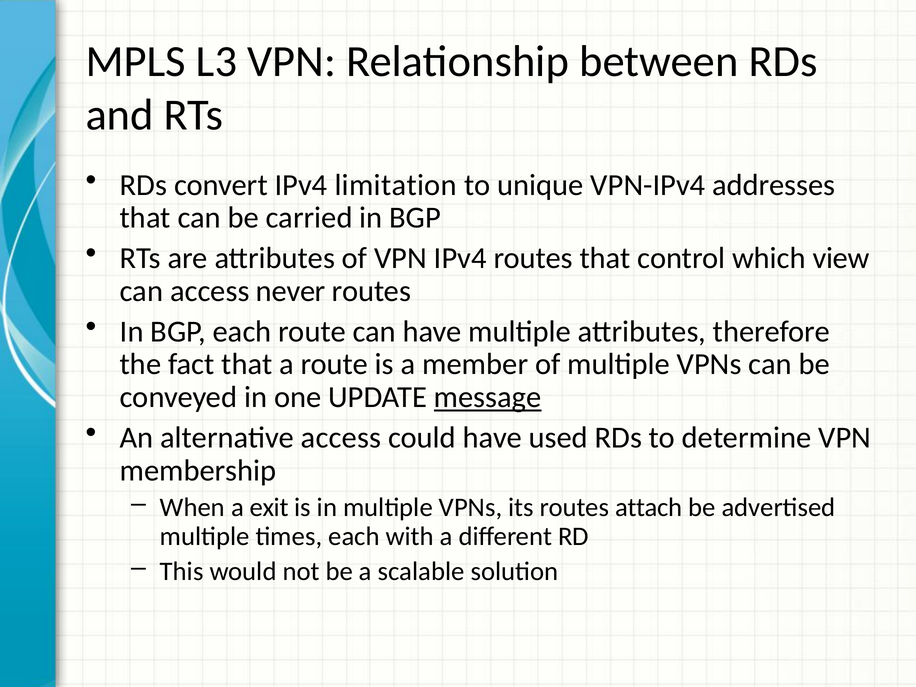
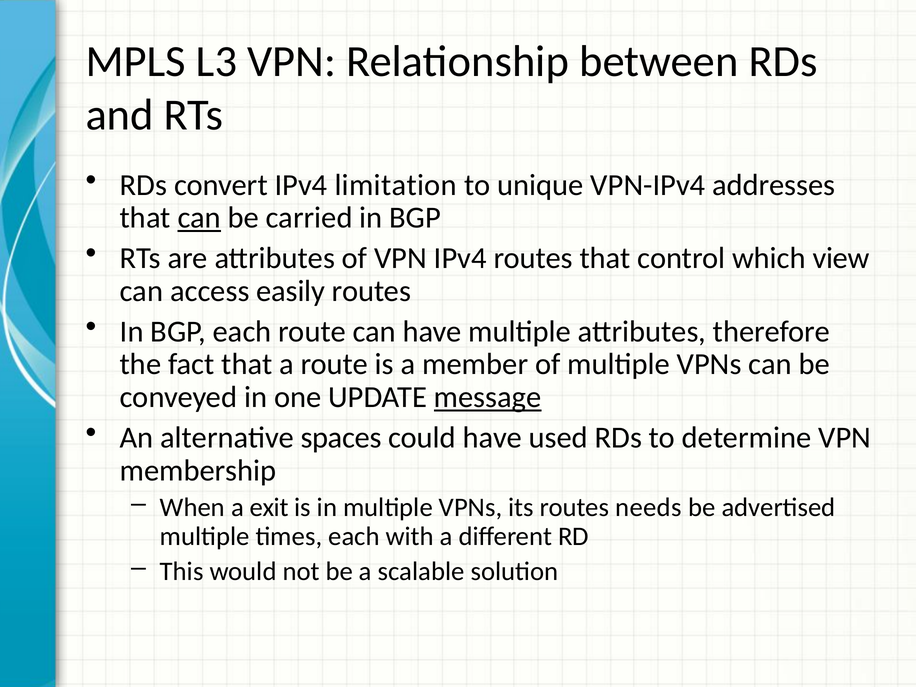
can underline: none -> present (199, 218)
never: never -> easily (291, 291)
alternative access: access -> spaces (341, 438)
attach: attach -> needs (649, 507)
